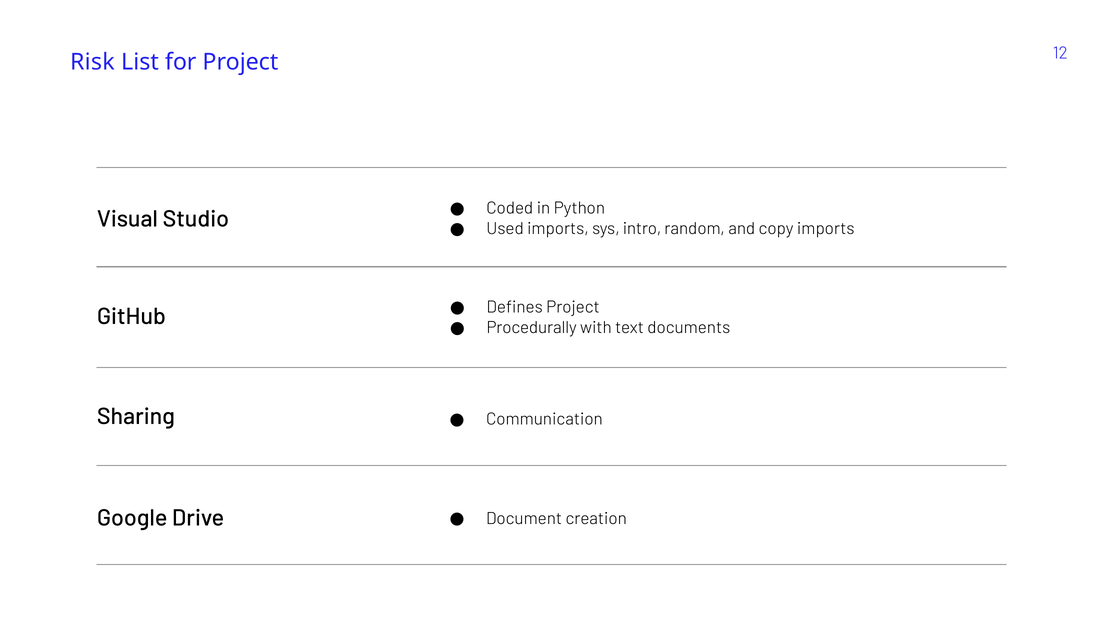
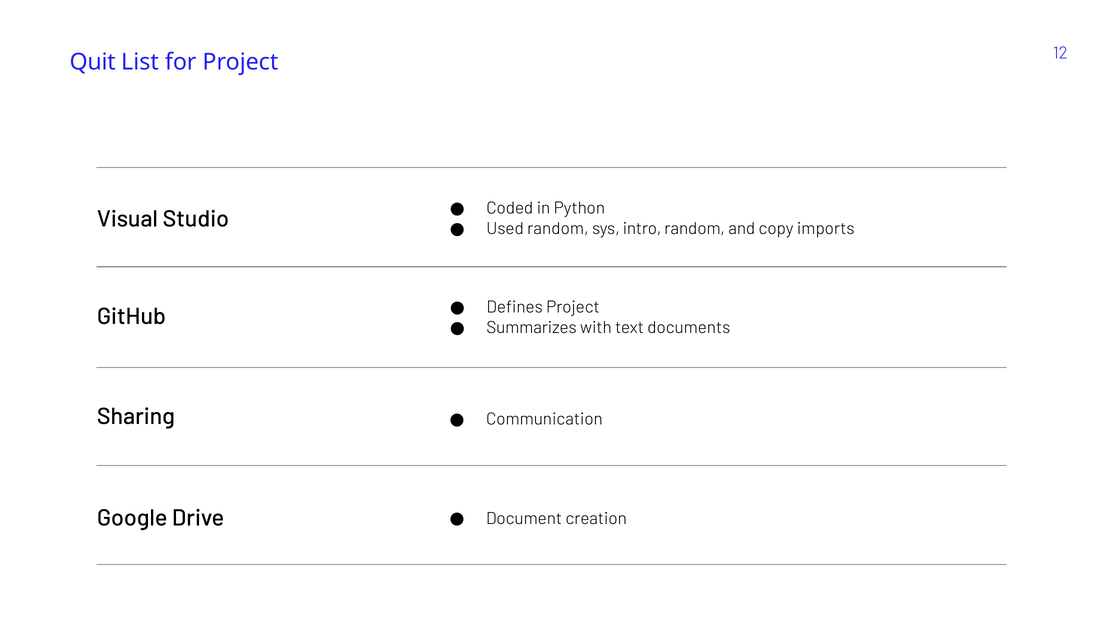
Risk: Risk -> Quit (93, 62)
Used imports: imports -> random (558, 228)
Procedurally: Procedurally -> Summarizes (532, 328)
